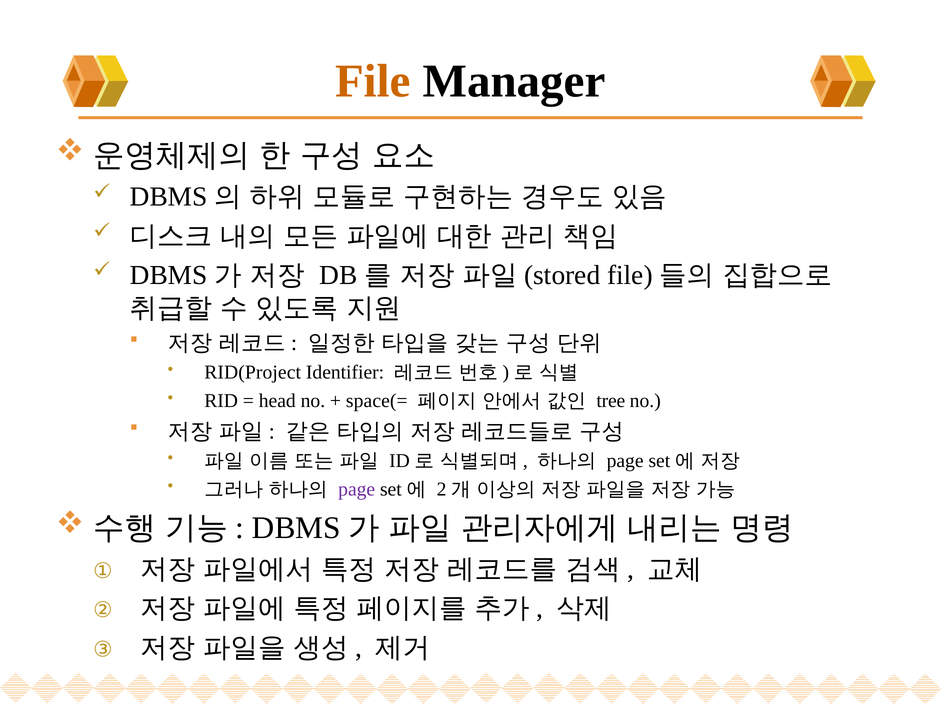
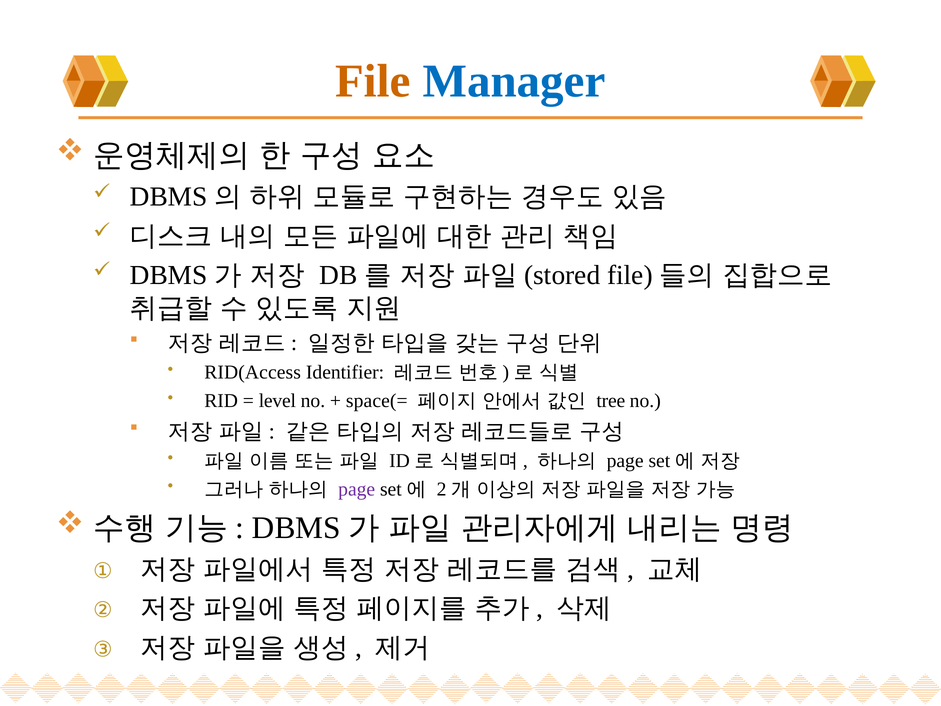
Manager colour: black -> blue (514, 81)
RID(Project: RID(Project -> RID(Access (253, 372)
head: head -> level (277, 401)
